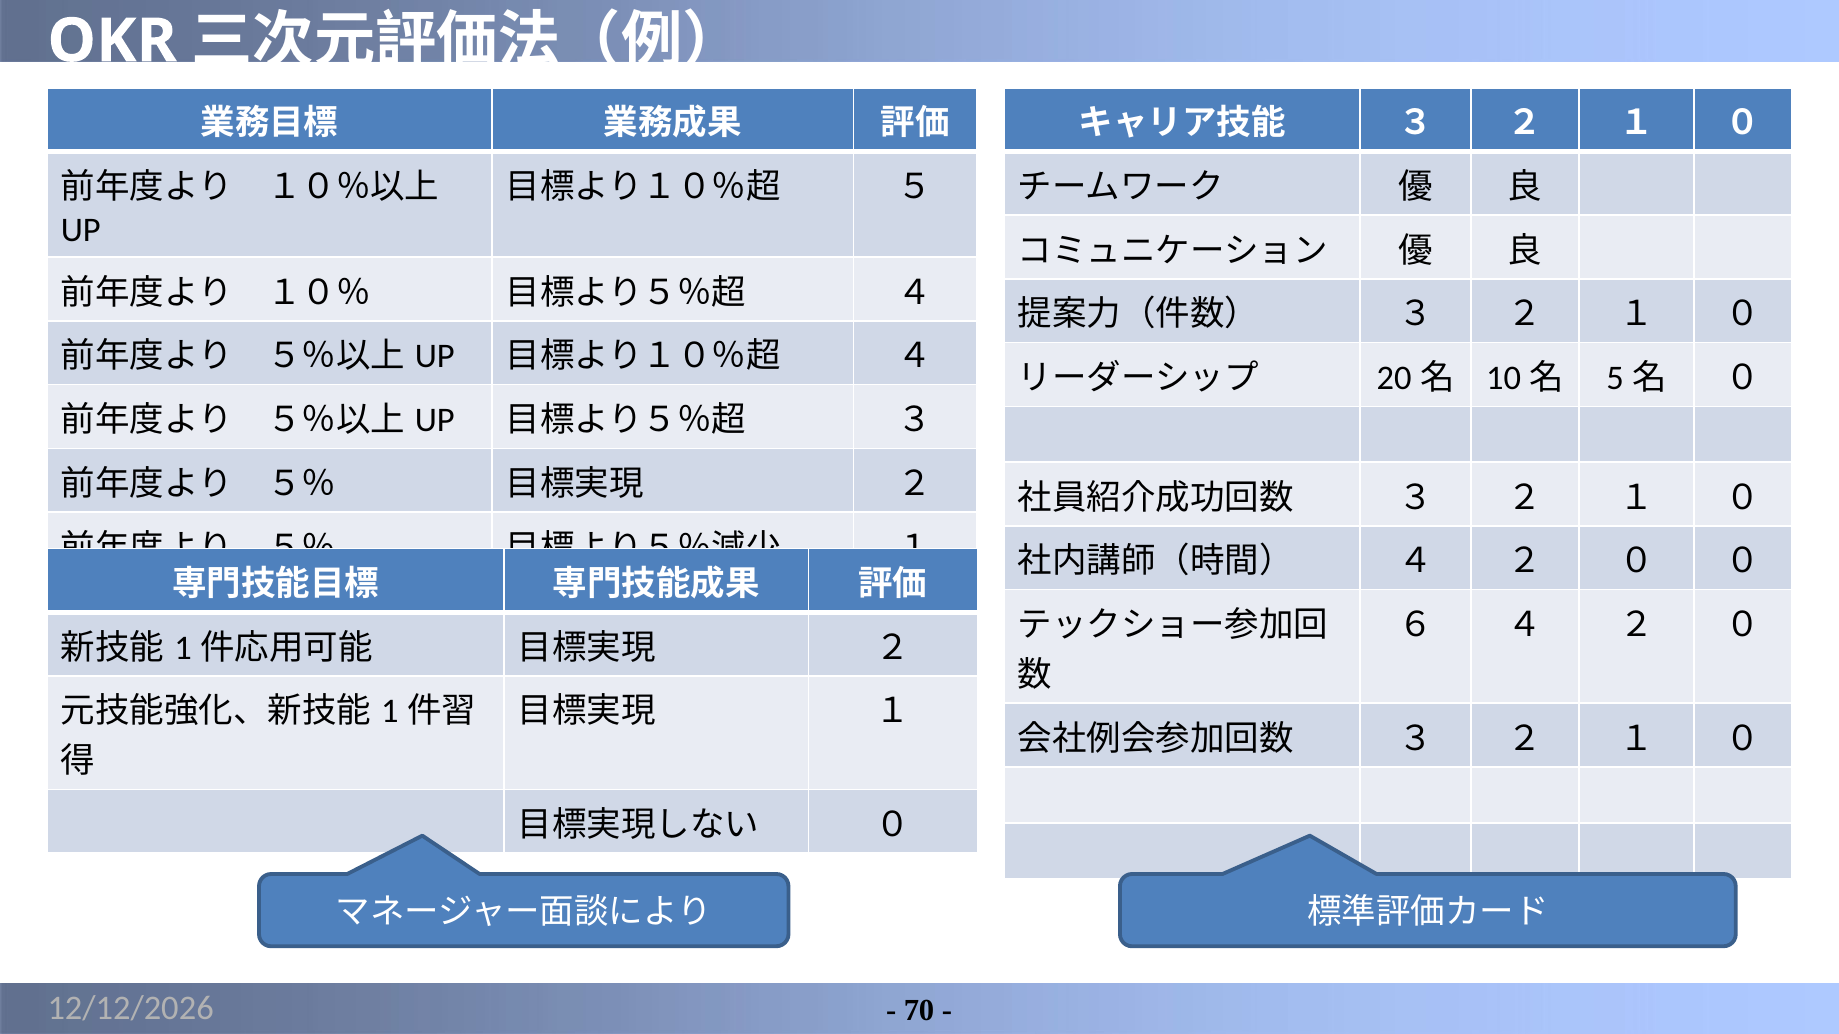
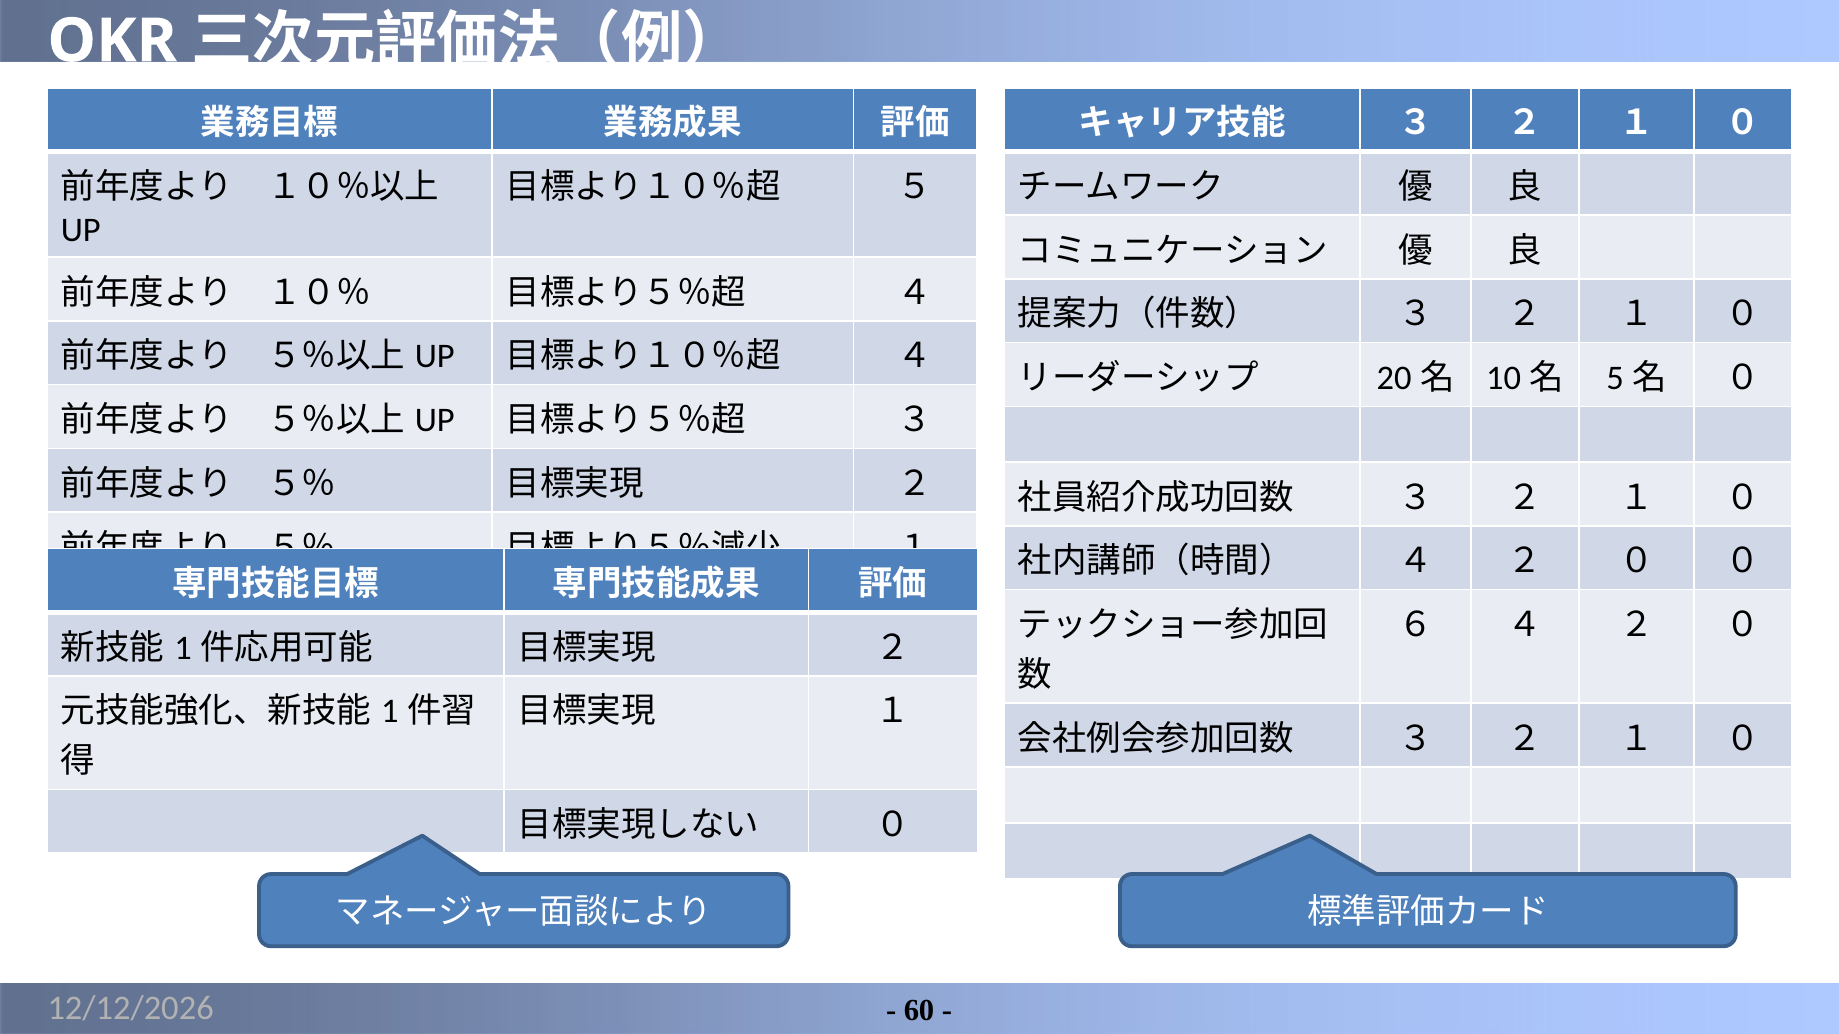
70: 70 -> 60 (919, 1011)
